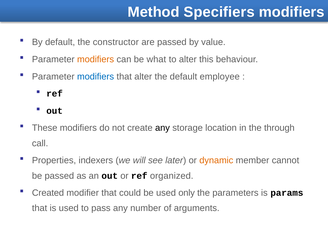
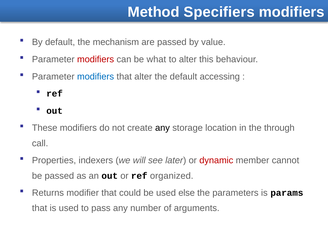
constructor: constructor -> mechanism (116, 42)
modifiers colour: orange -> red (96, 59)
employee: employee -> accessing (220, 76)
dynamic colour: orange -> red (216, 160)
Created: Created -> Returns (48, 193)
only: only -> else (187, 193)
